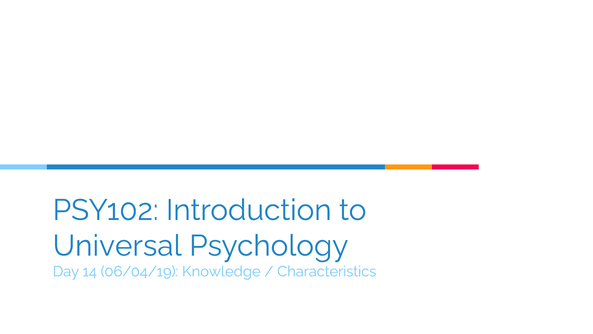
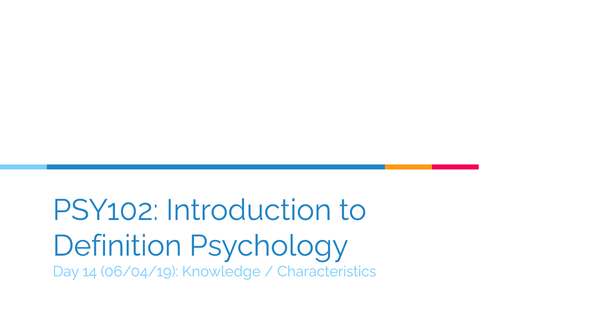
Universal: Universal -> Definition (117, 245)
